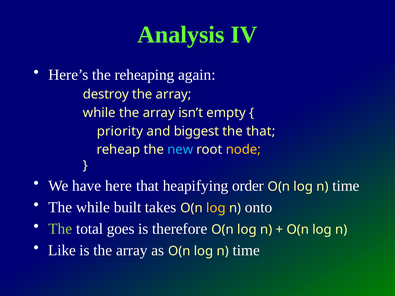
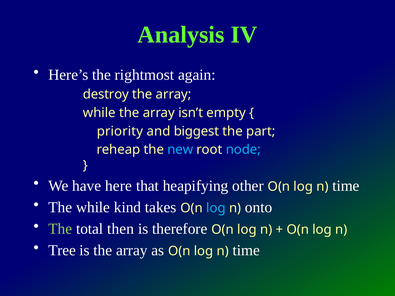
reheaping: reheaping -> rightmost (144, 75)
the that: that -> part (261, 131)
node colour: yellow -> light blue (243, 150)
order: order -> other (248, 186)
built: built -> kind (128, 207)
log colour: yellow -> light blue (216, 208)
goes: goes -> then (121, 229)
Like: Like -> Tree (62, 250)
